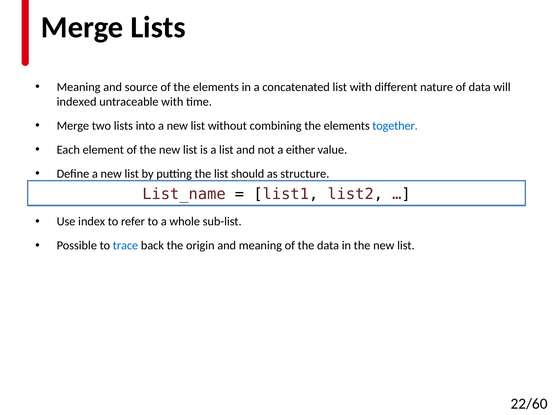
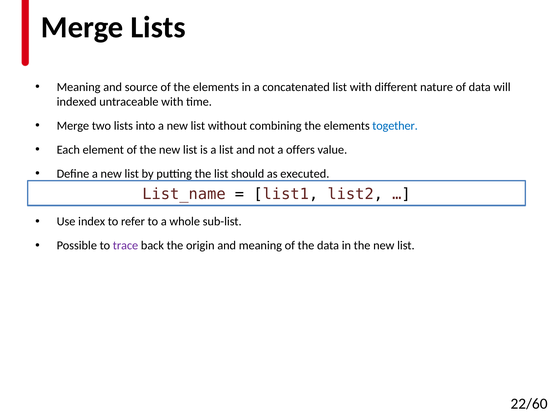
either: either -> offers (300, 150)
structure: structure -> executed (305, 174)
trace colour: blue -> purple (125, 245)
